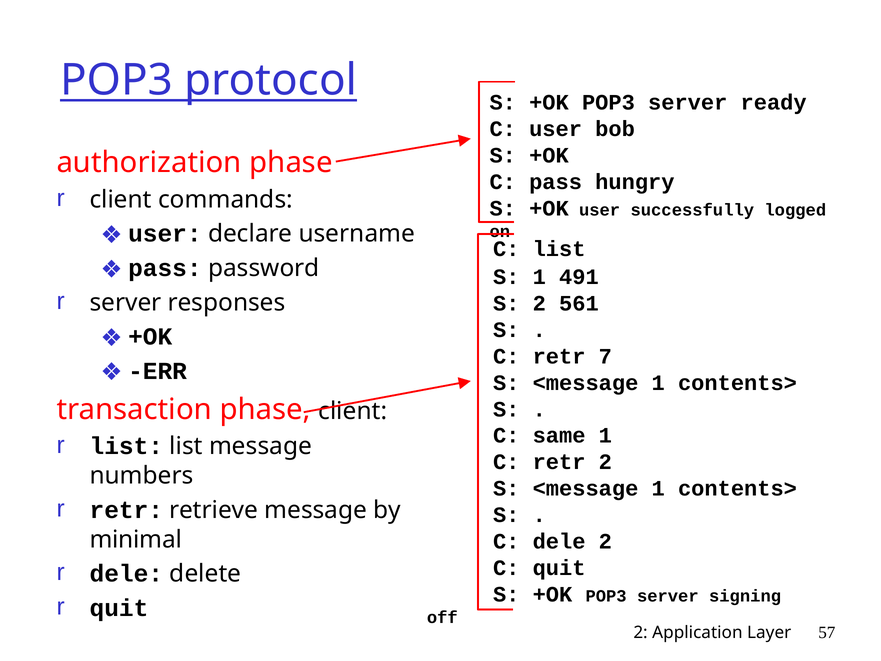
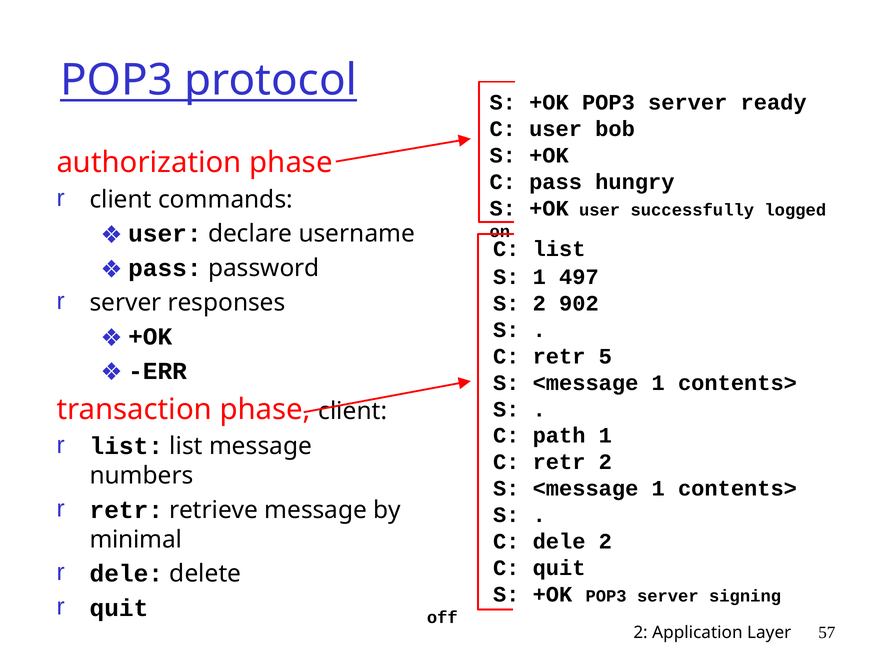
491: 491 -> 497 (579, 277)
561: 561 -> 902 (579, 303)
7: 7 -> 5 (605, 356)
same: same -> path (559, 436)
